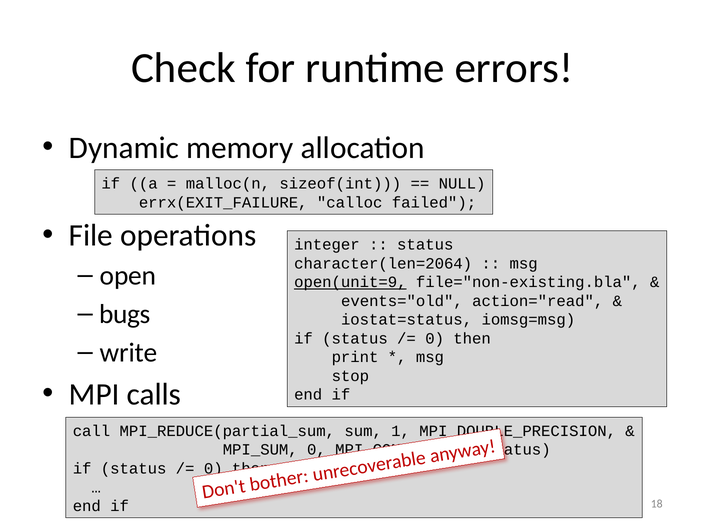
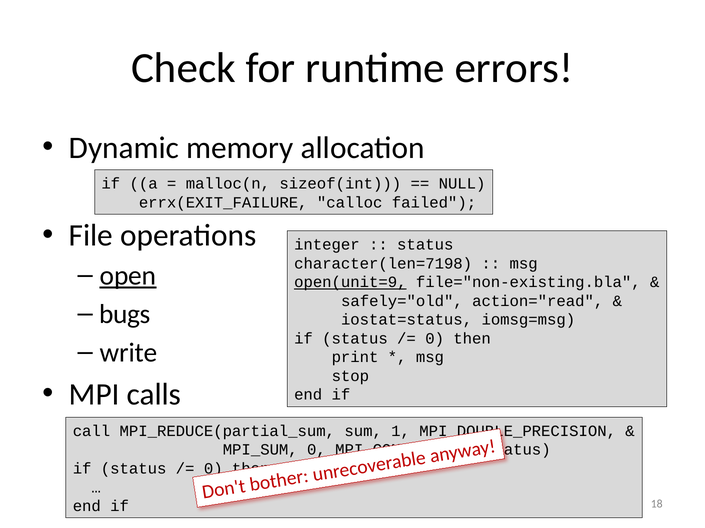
character(len=2064: character(len=2064 -> character(len=7198 (383, 264)
open underline: none -> present (128, 276)
events="old: events="old -> safely="old (402, 301)
